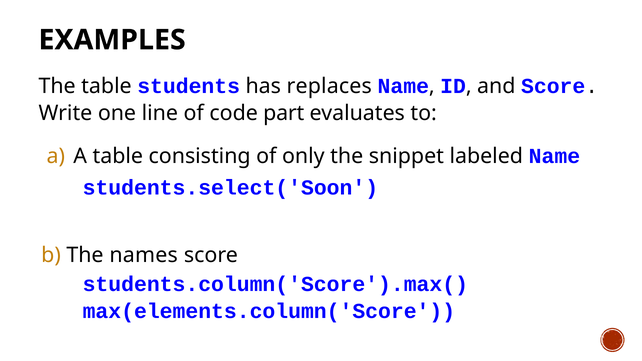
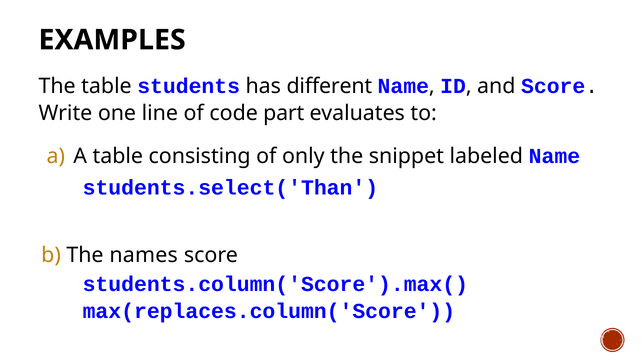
replaces: replaces -> different (329, 86)
students.select('Soon: students.select('Soon -> students.select('Than (230, 188)
max(elements.column('Score: max(elements.column('Score -> max(replaces.column('Score (269, 311)
